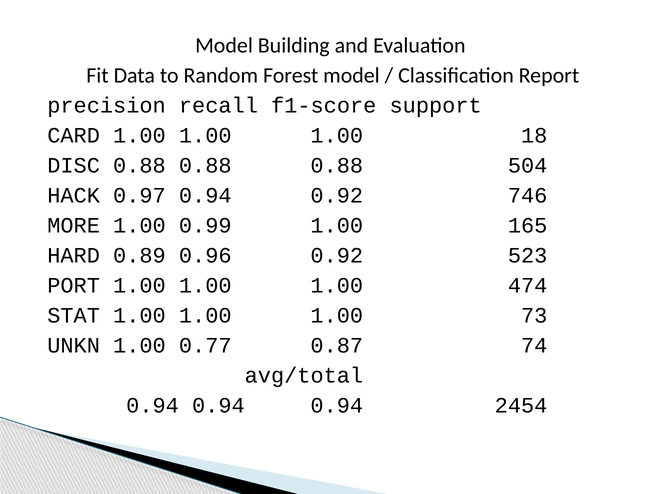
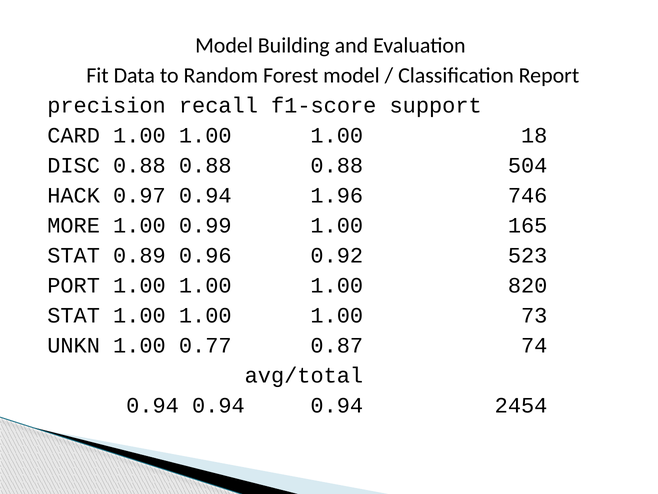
0.94 0.92: 0.92 -> 1.96 (337, 195)
HARD: HARD -> STAT (74, 255)
474: 474 -> 820 (528, 285)
